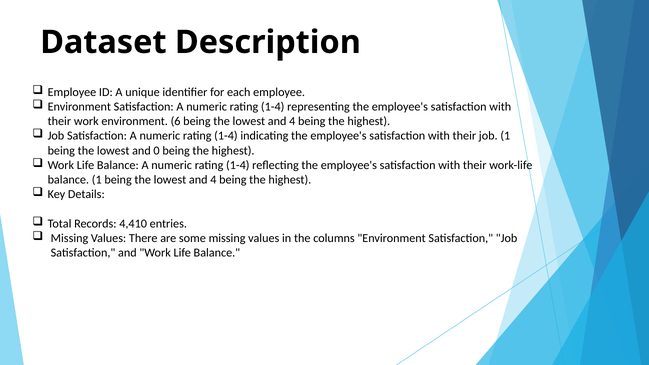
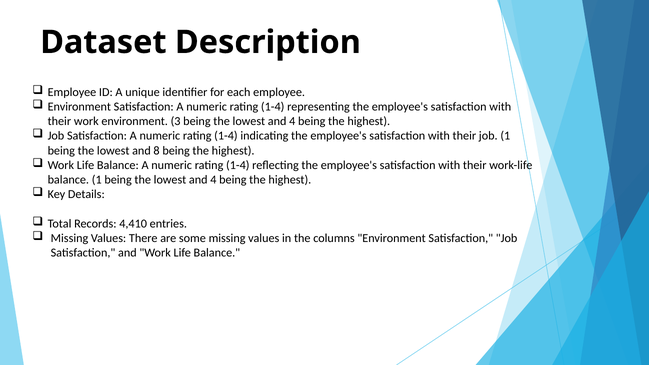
6: 6 -> 3 (176, 121)
0: 0 -> 8 (157, 151)
